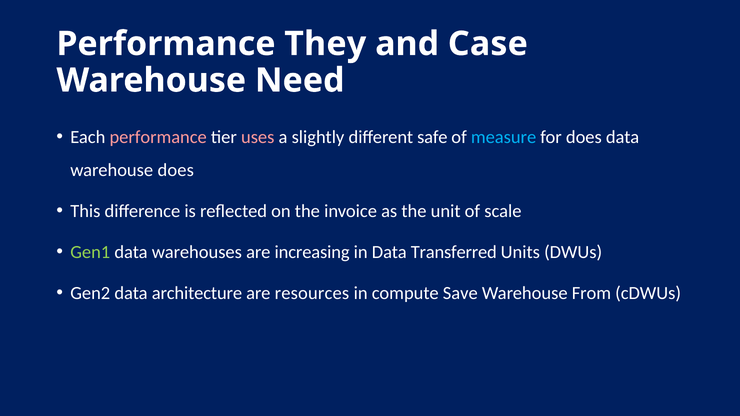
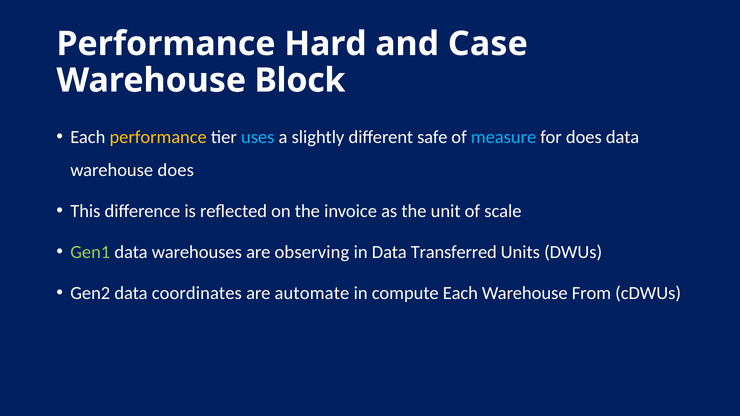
They: They -> Hard (325, 44)
Need: Need -> Block (300, 80)
performance colour: pink -> yellow (158, 137)
uses colour: pink -> light blue (258, 137)
increasing: increasing -> observing (312, 252)
architecture: architecture -> coordinates (197, 293)
resources: resources -> automate (312, 293)
compute Save: Save -> Each (460, 293)
